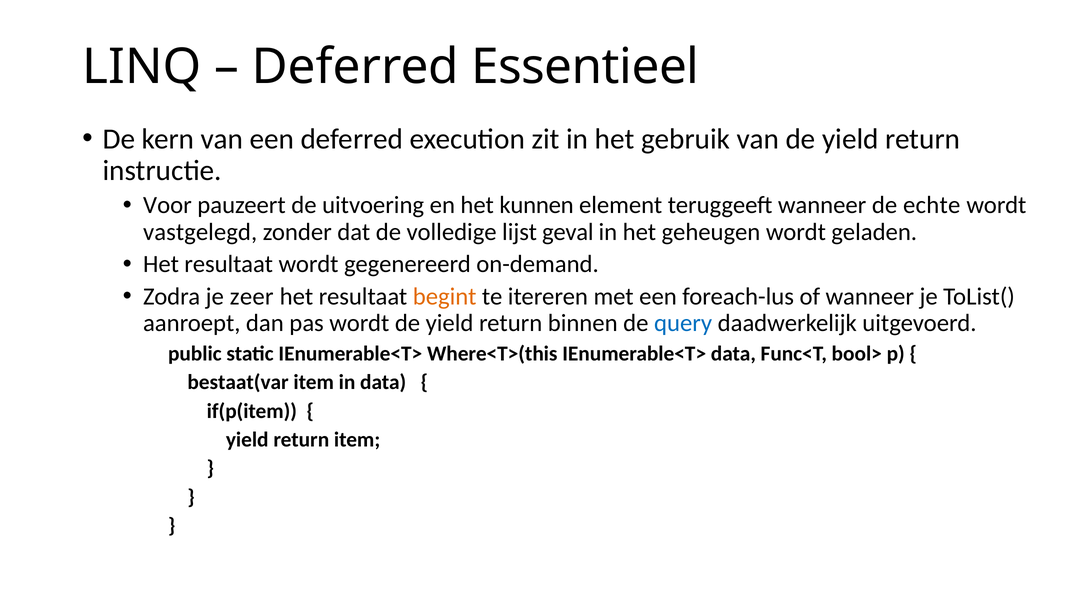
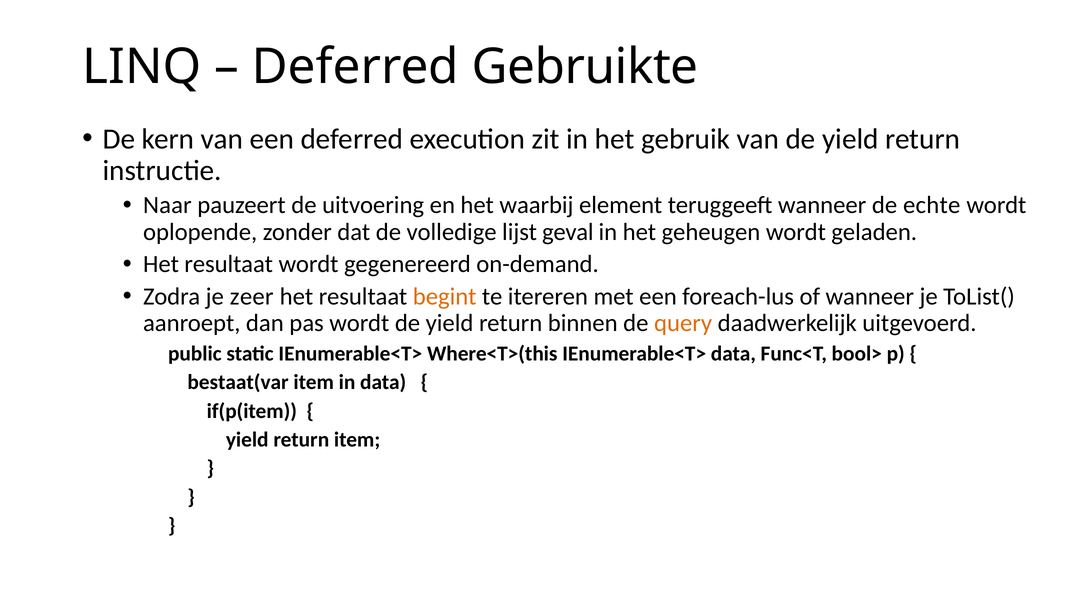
Essentieel: Essentieel -> Gebruikte (585, 67)
Voor: Voor -> Naar (167, 205)
kunnen: kunnen -> waarbij (536, 205)
vastgelegd: vastgelegd -> oplopende (200, 232)
query colour: blue -> orange (683, 323)
